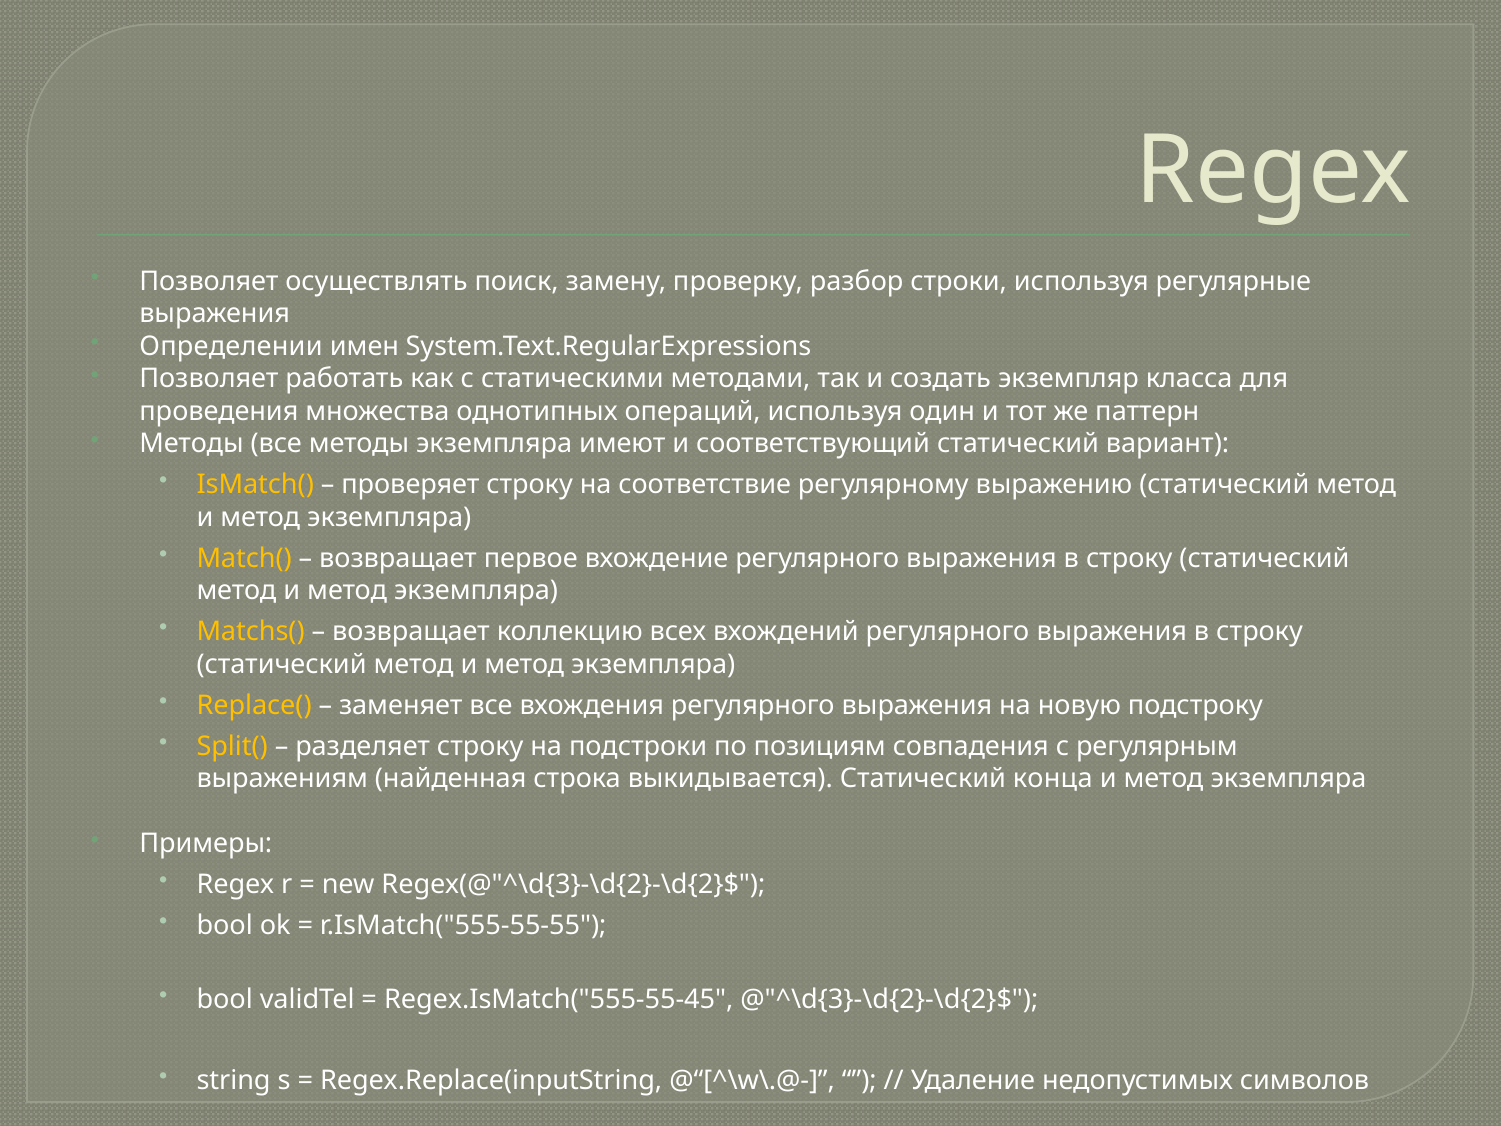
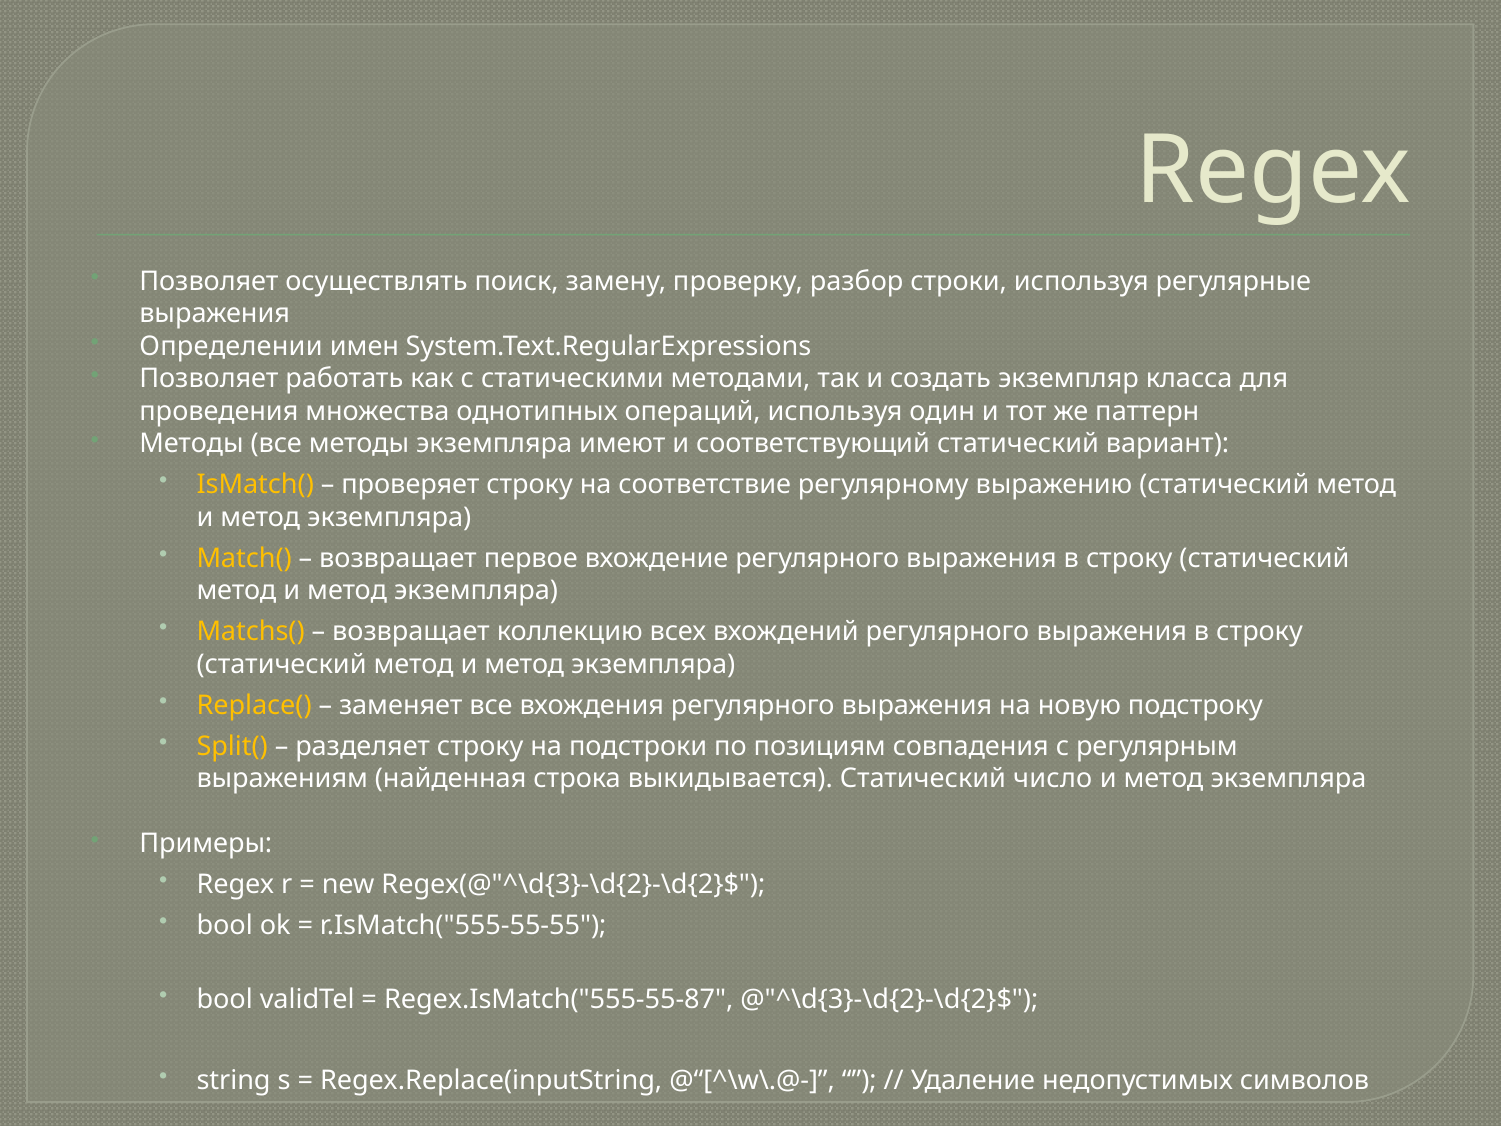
конца: конца -> число (1053, 779)
Regex.IsMatch("555-55-45: Regex.IsMatch("555-55-45 -> Regex.IsMatch("555-55-87 (559, 999)
